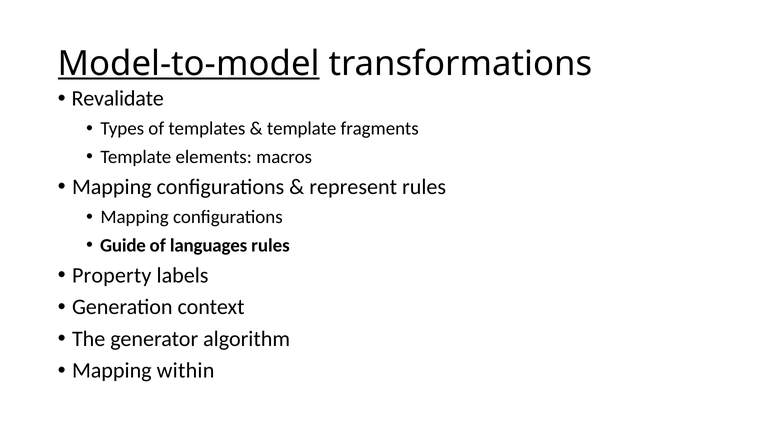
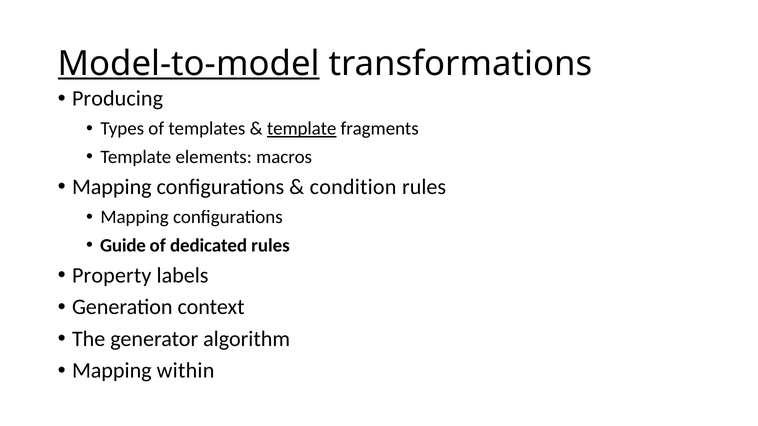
Revalidate: Revalidate -> Producing (118, 99)
template underline: none -> present (302, 129)
represent: represent -> condition (353, 187)
languages: languages -> dedicated (209, 246)
